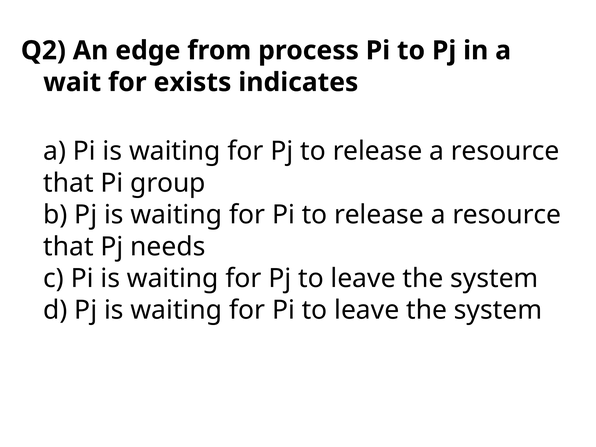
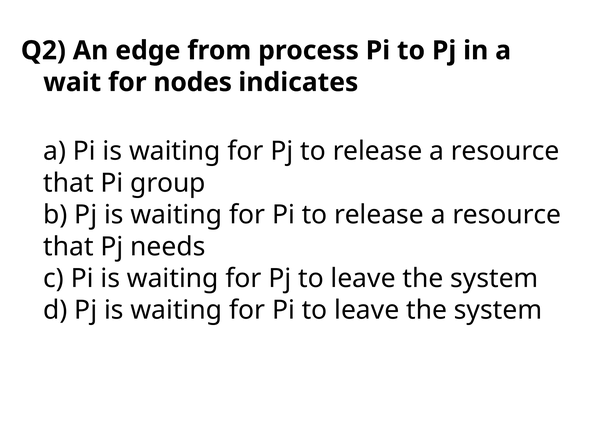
exists: exists -> nodes (193, 82)
